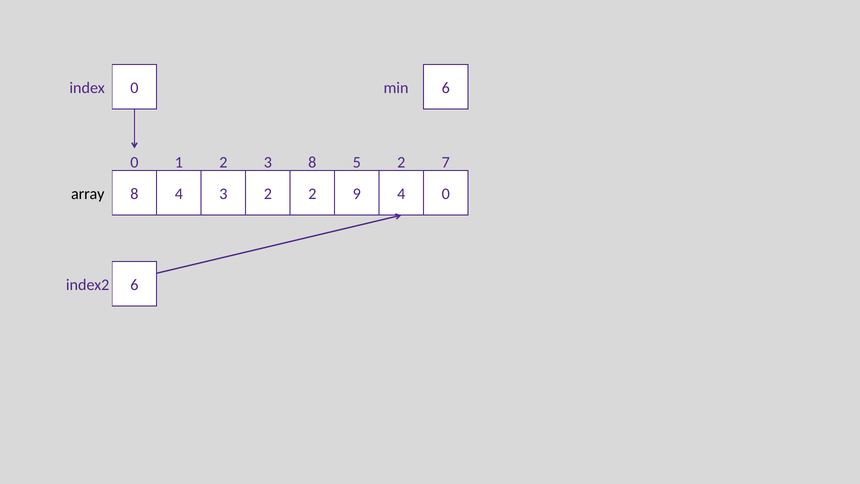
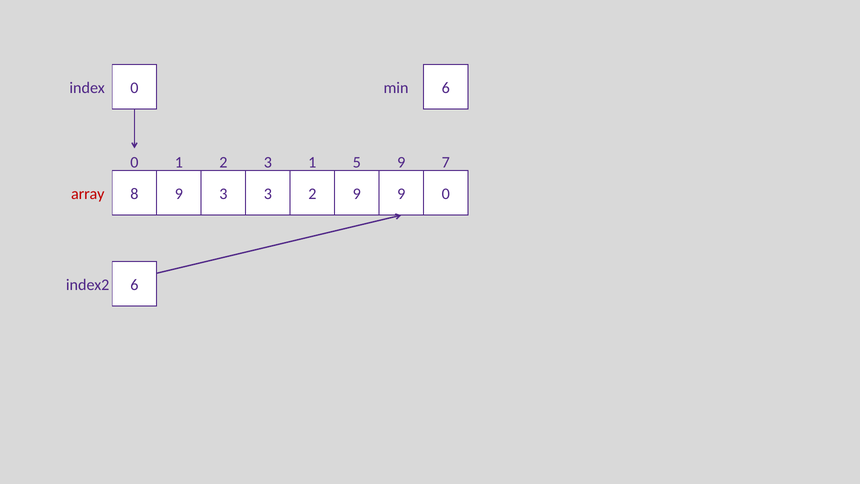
3 8: 8 -> 1 (312, 162)
5 2: 2 -> 9 (401, 162)
array colour: black -> red (88, 194)
8 4: 4 -> 9 (179, 194)
3 2: 2 -> 3 (268, 194)
9 4: 4 -> 9 (401, 194)
